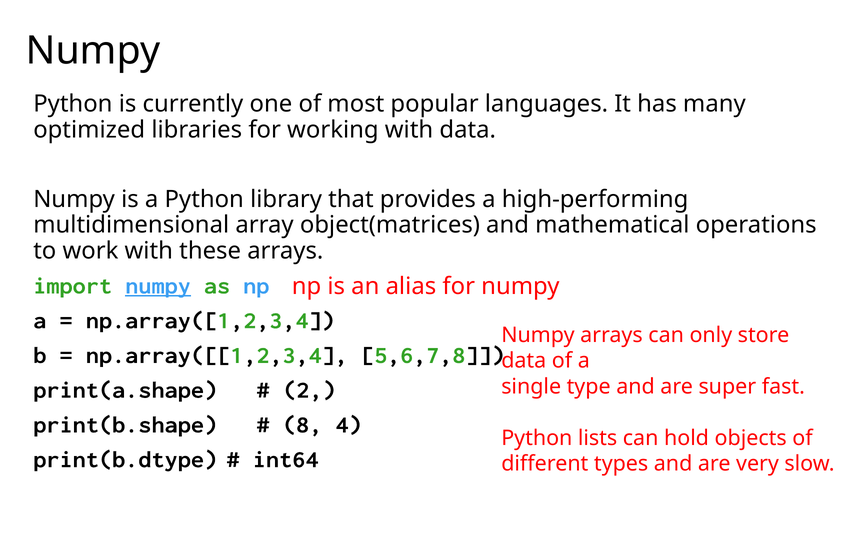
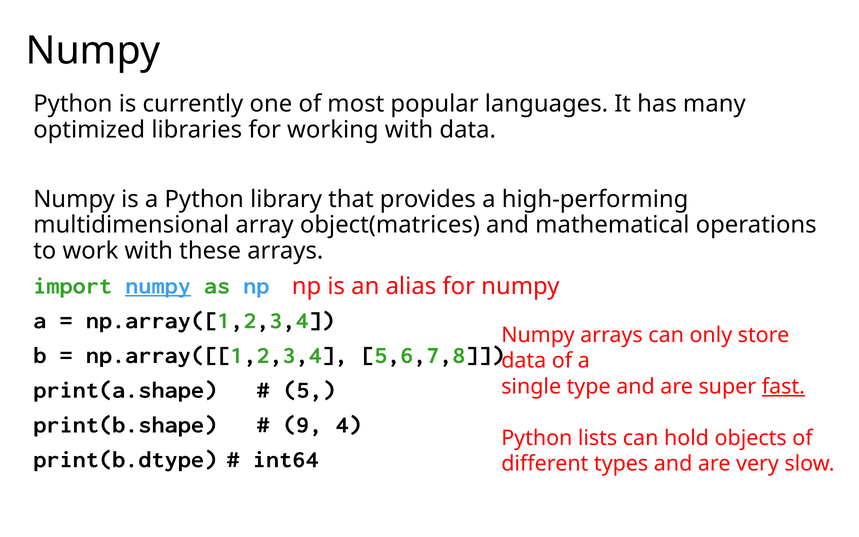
fast underline: none -> present (783, 386)
2: 2 -> 5 (309, 390)
8: 8 -> 9 (303, 424)
